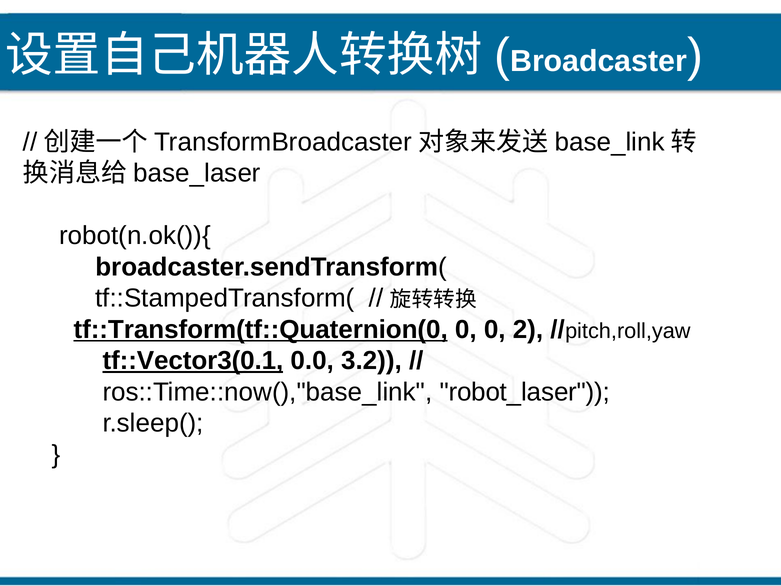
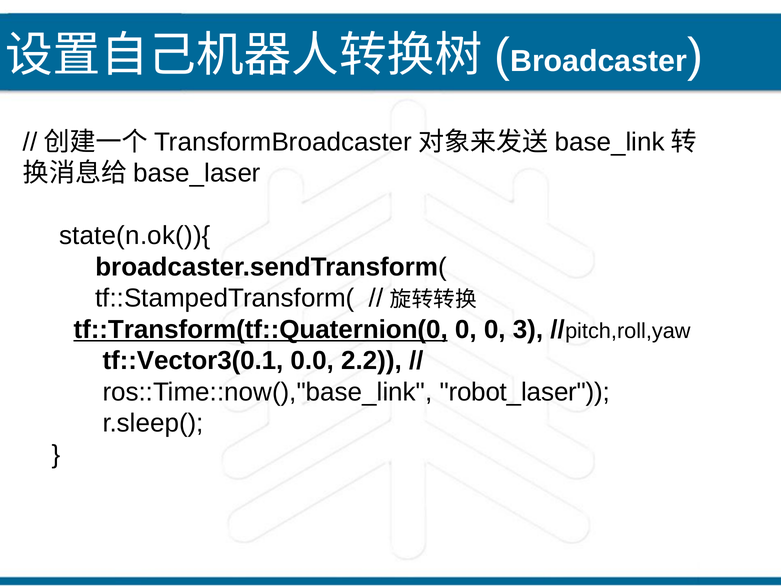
robot(n.ok()){: robot(n.ok()){ -> state(n.ok()){ (135, 236)
2: 2 -> 3 (528, 329)
tf::Vector3(0.1 underline: present -> none (193, 361)
3.2: 3.2 -> 2.2 (371, 361)
